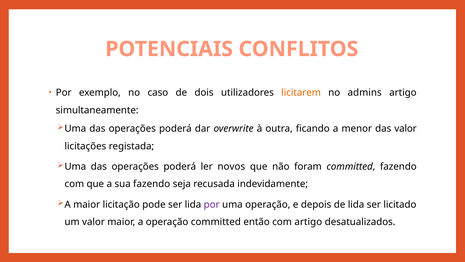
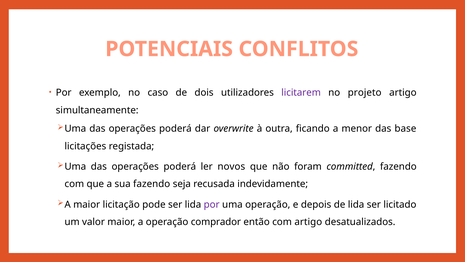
licitarem colour: orange -> purple (301, 93)
admins: admins -> projeto (365, 93)
das valor: valor -> base (405, 128)
operação committed: committed -> comprador (216, 222)
